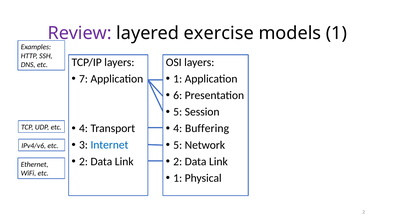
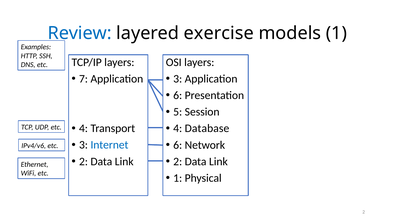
Review colour: purple -> blue (80, 33)
1: 1 -> 3 (178, 79)
Buffering: Buffering -> Database (207, 129)
5: 5 -> 6 (178, 145)
